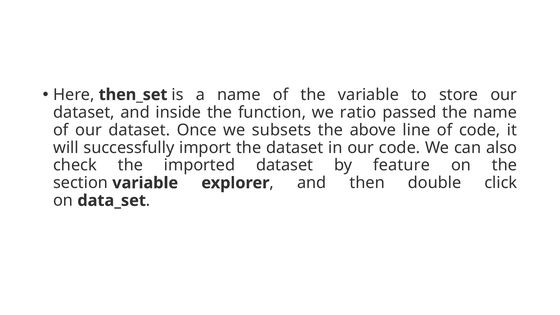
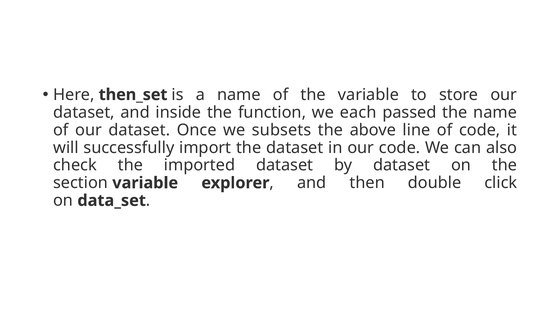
ratio: ratio -> each (358, 112)
by feature: feature -> dataset (402, 165)
